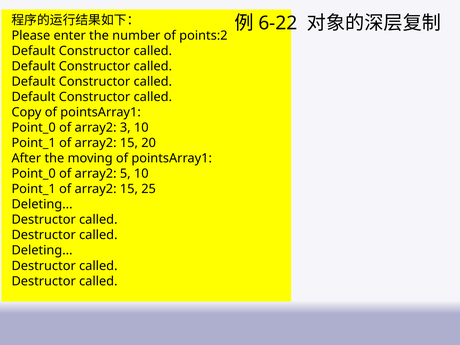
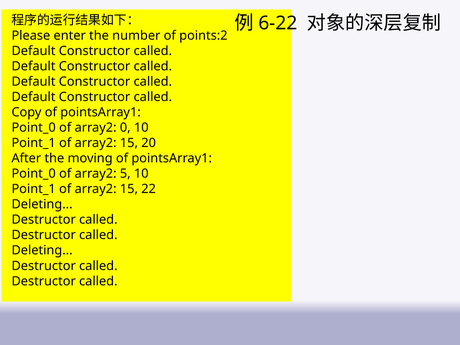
3: 3 -> 0 (125, 128)
25: 25 -> 22 (149, 189)
